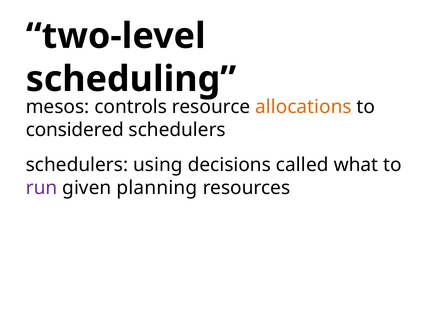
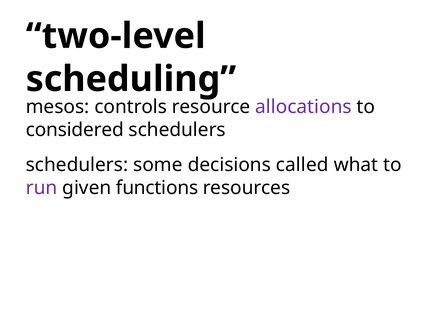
allocations colour: orange -> purple (303, 107)
using: using -> some (158, 165)
planning: planning -> functions (157, 187)
